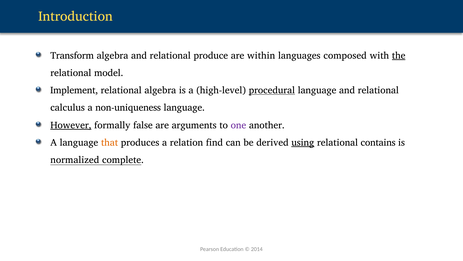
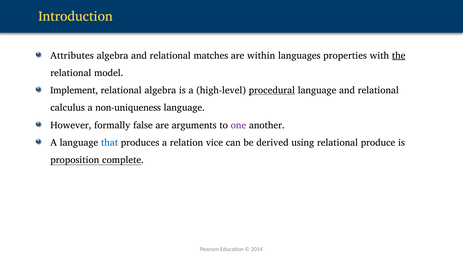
Transform: Transform -> Attributes (72, 55)
produce: produce -> matches (211, 55)
composed: composed -> properties (345, 55)
However underline: present -> none (71, 125)
that colour: orange -> blue (110, 142)
find: find -> vice (214, 142)
using underline: present -> none (303, 142)
contains: contains -> produce (378, 142)
normalized: normalized -> proposition (75, 160)
